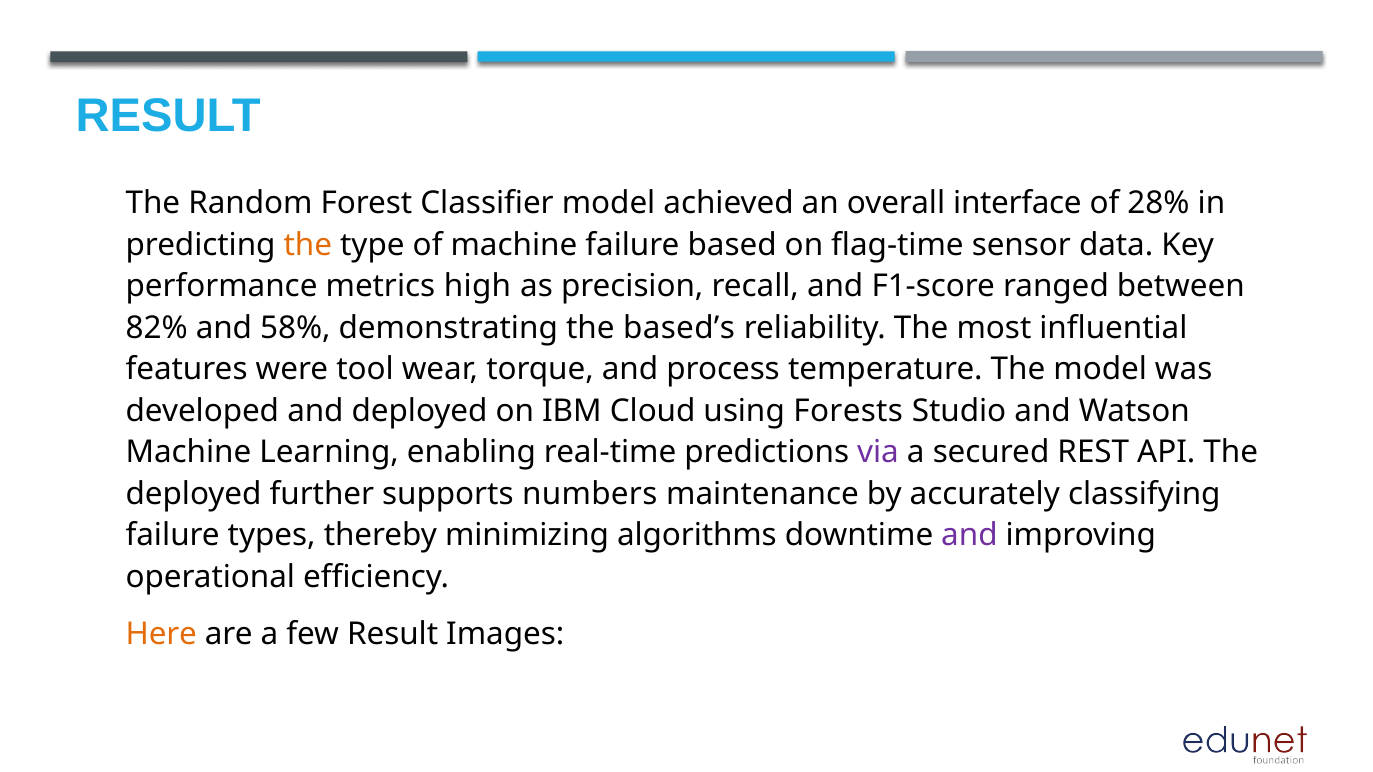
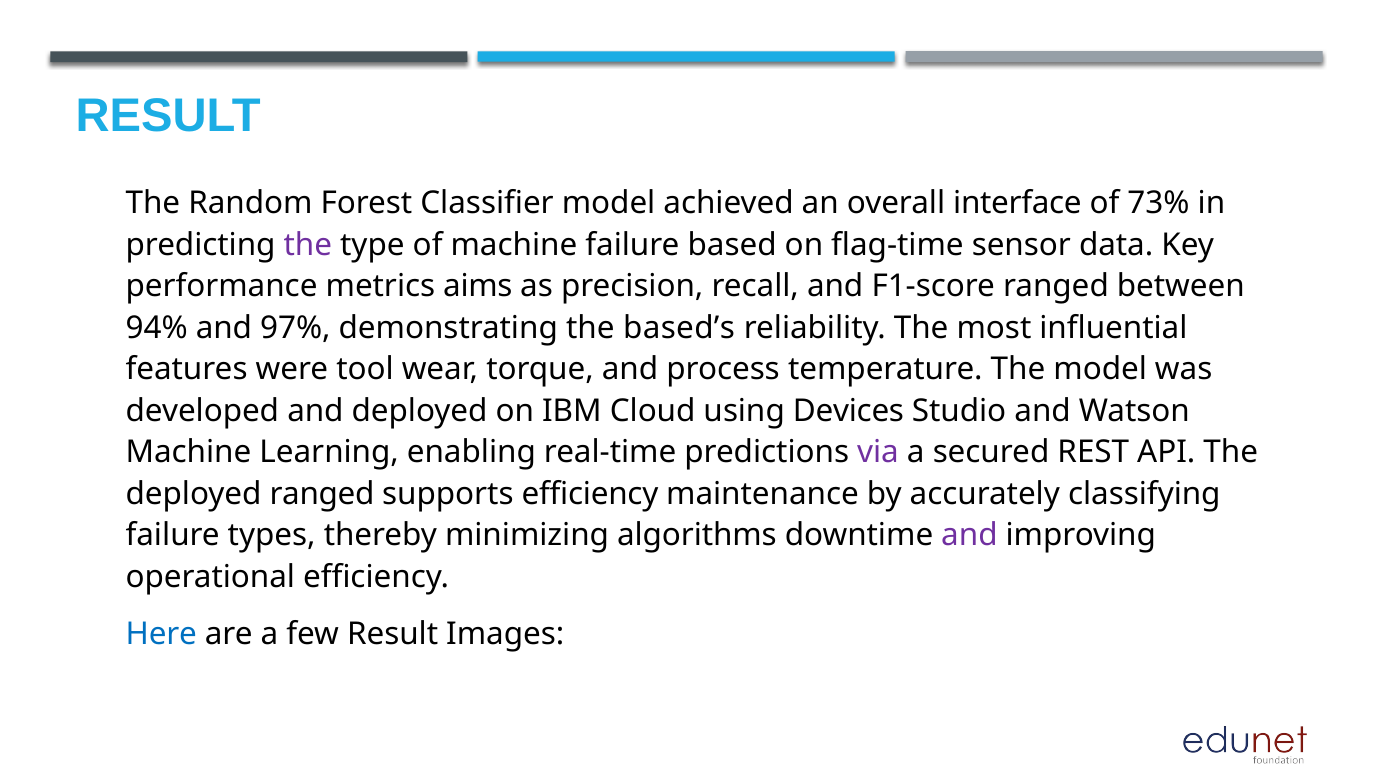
28%: 28% -> 73% (1158, 203)
the colour: orange -> purple (308, 245)
high: high -> aims (478, 286)
82%: 82% -> 94% (157, 328)
58%: 58% -> 97% (295, 328)
Forests: Forests -> Devices (848, 411)
deployed further: further -> ranged (322, 494)
supports numbers: numbers -> efficiency (590, 494)
Here colour: orange -> blue (161, 634)
